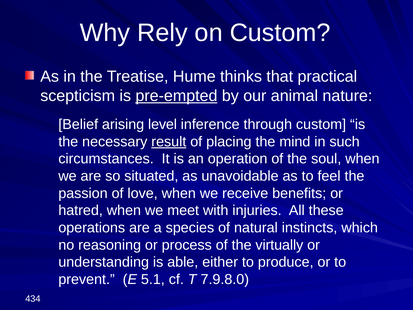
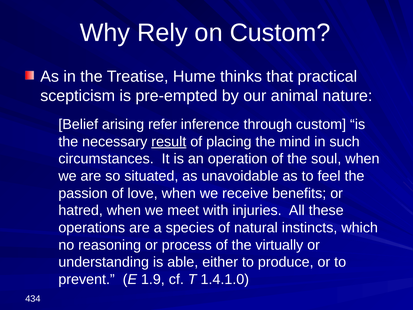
pre-empted underline: present -> none (176, 96)
level: level -> refer (163, 124)
5.1: 5.1 -> 1.9 (153, 279)
7.9.8.0: 7.9.8.0 -> 1.4.1.0 (225, 279)
